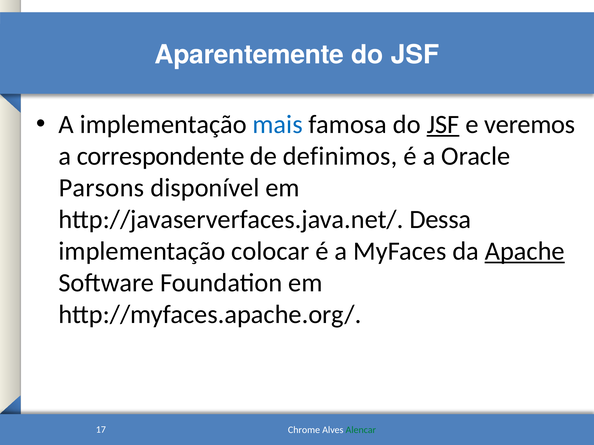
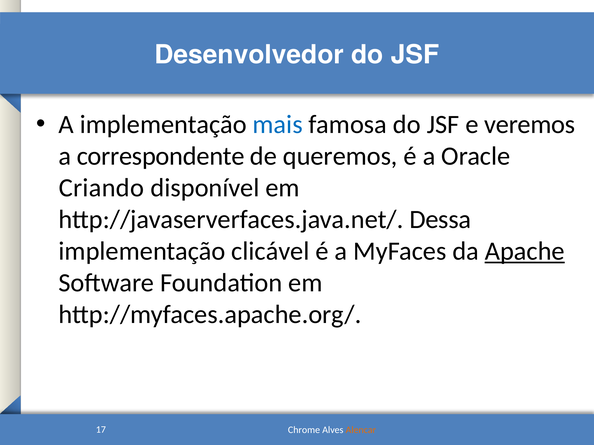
Aparentemente: Aparentemente -> Desenvolvedor (249, 55)
JSF underline: present -> none (443, 125)
definimos: definimos -> queremos (340, 156)
Parsons: Parsons -> Criando (101, 188)
colocar: colocar -> clicável (270, 251)
Alencar colour: green -> orange (361, 430)
